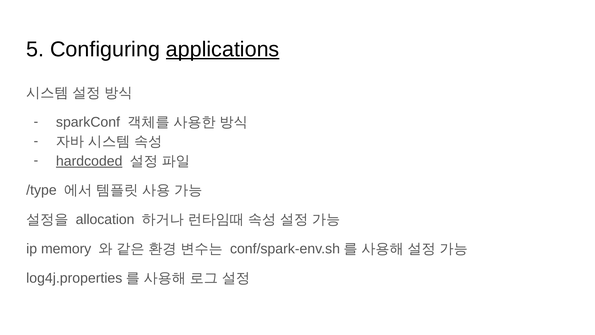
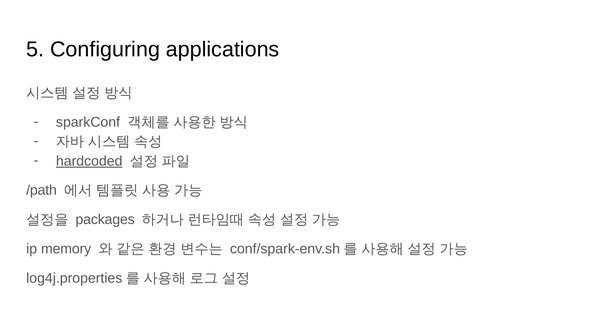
applications underline: present -> none (223, 49)
/type: /type -> /path (42, 190)
allocation: allocation -> packages (105, 219)
